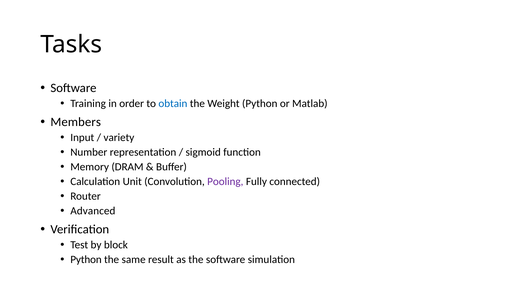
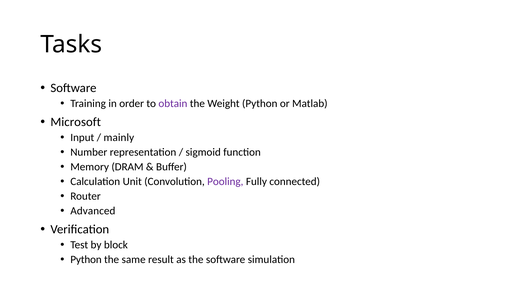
obtain colour: blue -> purple (173, 104)
Members: Members -> Microsoft (76, 122)
variety: variety -> mainly (119, 138)
